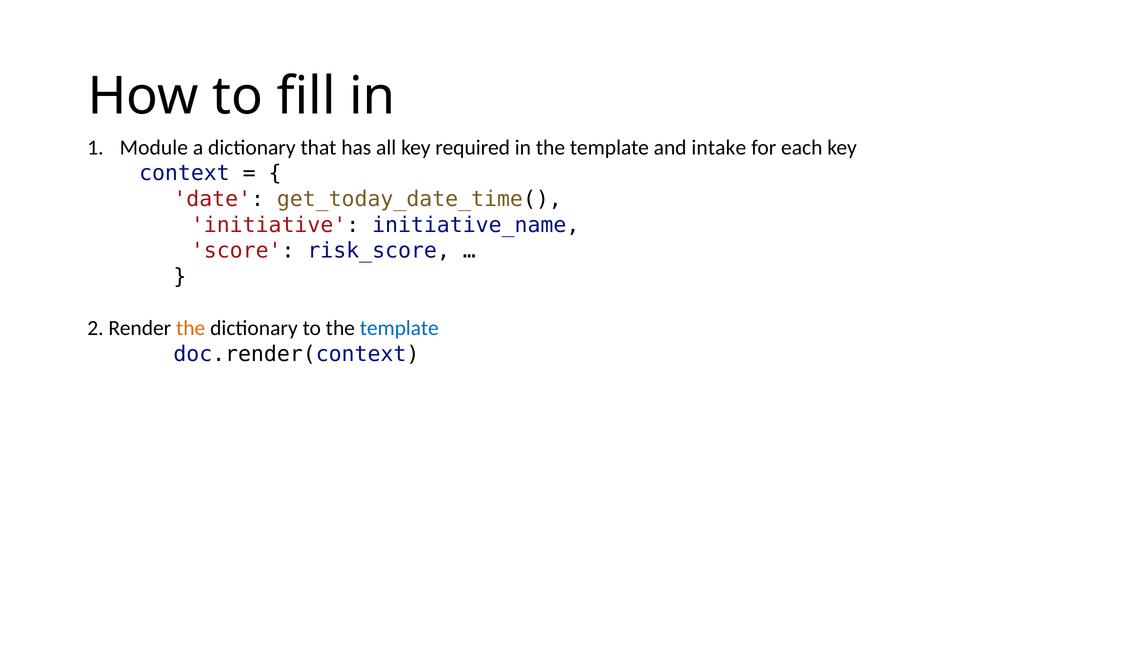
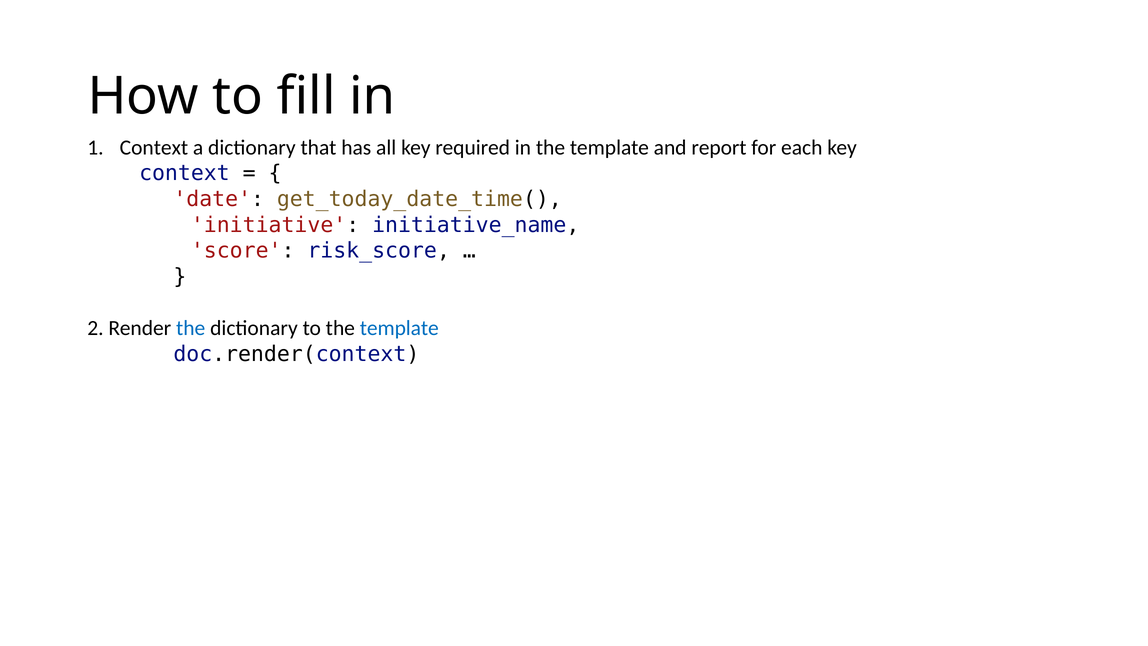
Module: Module -> Context (154, 147)
intake: intake -> report (719, 147)
the colour: orange -> blue (191, 328)
